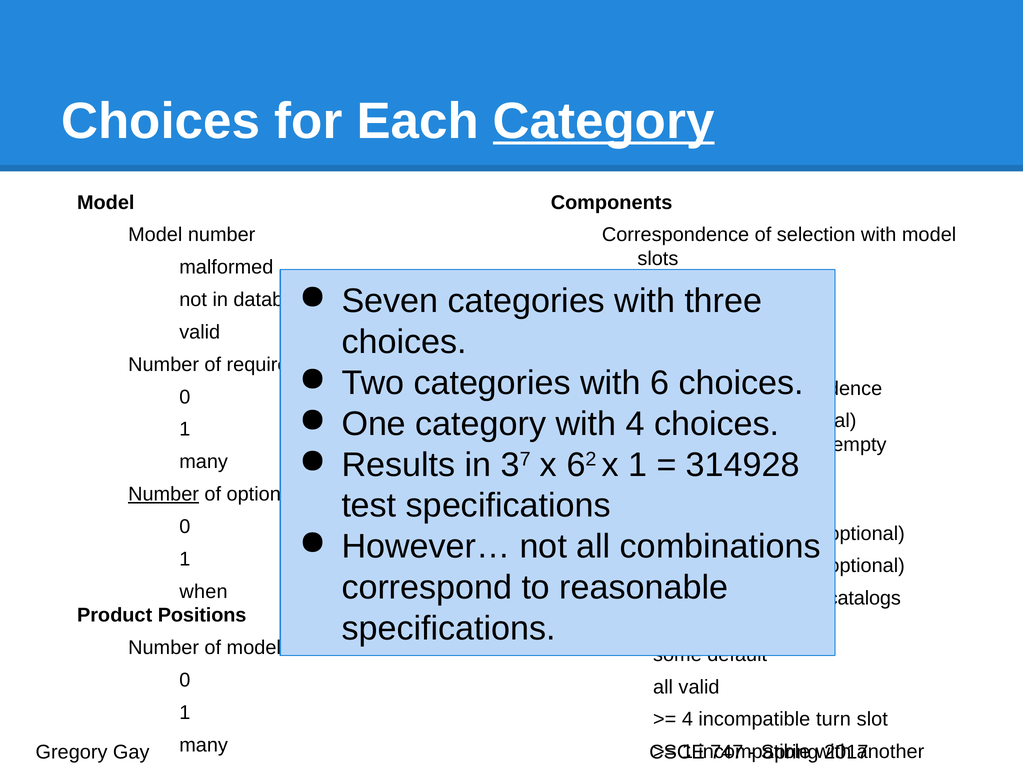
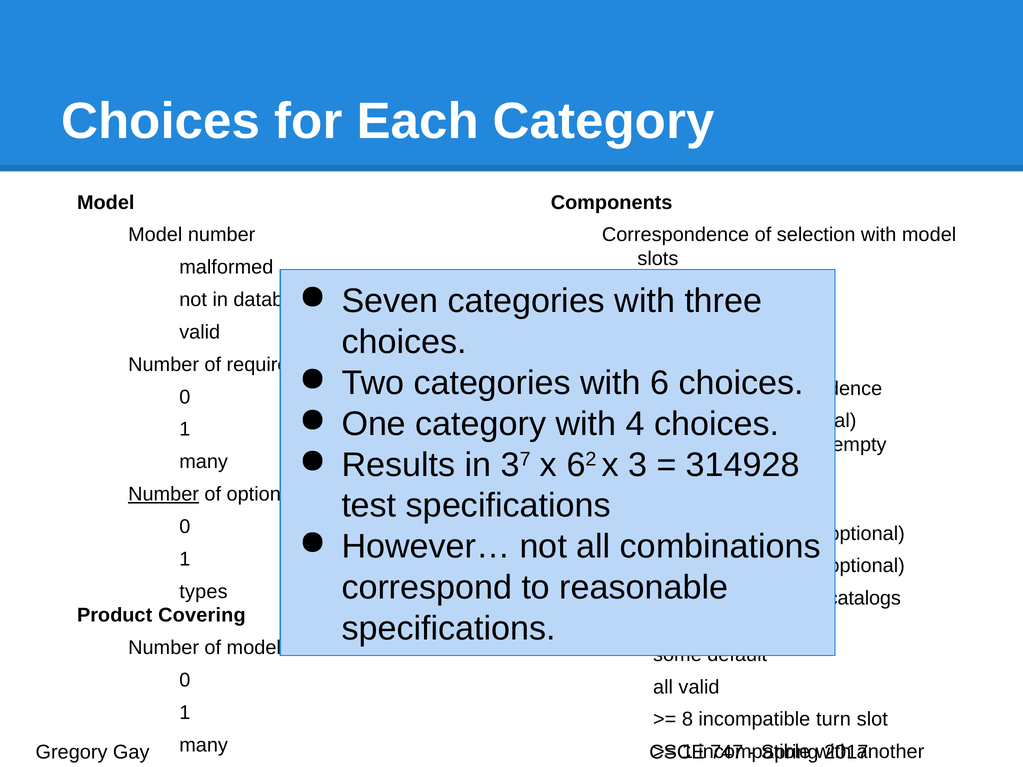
Category underline: present -> none (604, 121)
x 1: 1 -> 3 (638, 465)
when: when -> types (204, 592)
Positions: Positions -> Covering (202, 616)
4: 4 -> 8 (687, 720)
